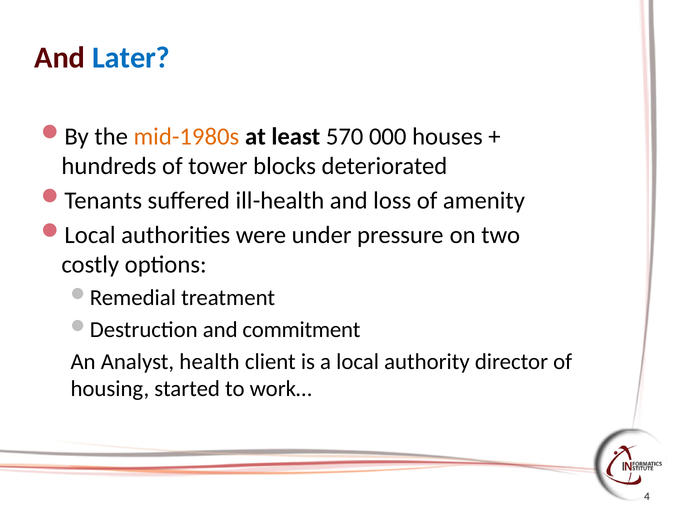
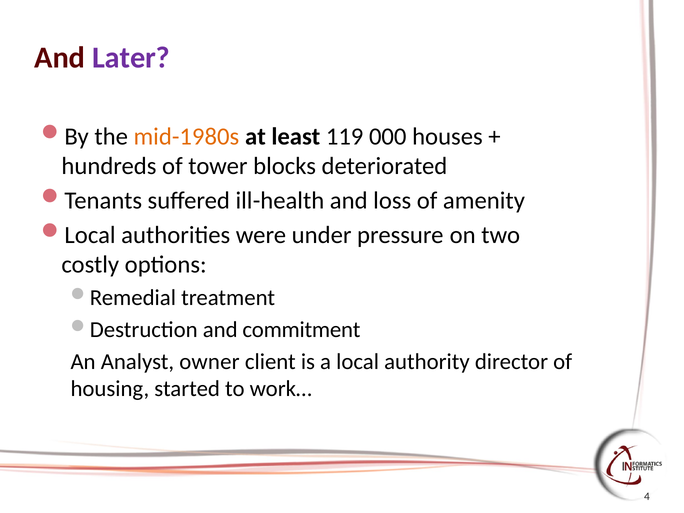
Later colour: blue -> purple (131, 58)
570: 570 -> 119 (345, 136)
health: health -> owner (209, 361)
